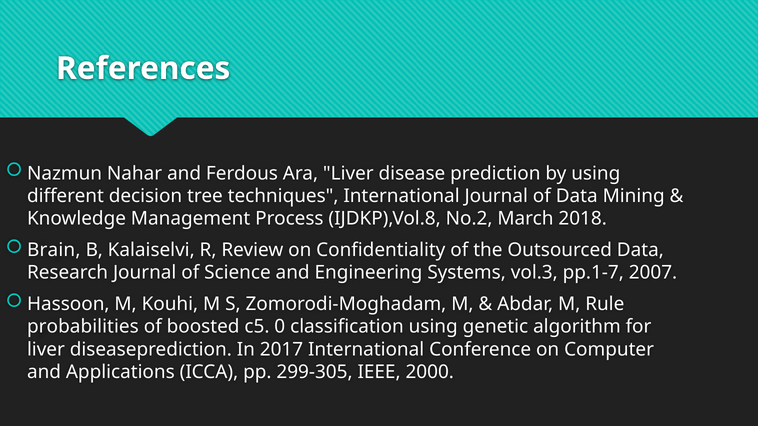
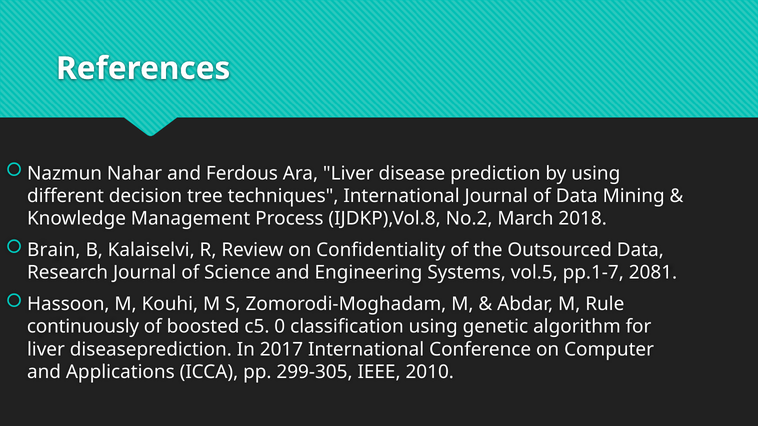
vol.3: vol.3 -> vol.5 (534, 273)
2007: 2007 -> 2081 (653, 273)
probabilities: probabilities -> continuously (83, 327)
2000: 2000 -> 2010 (430, 372)
